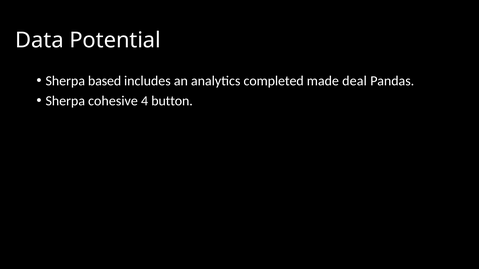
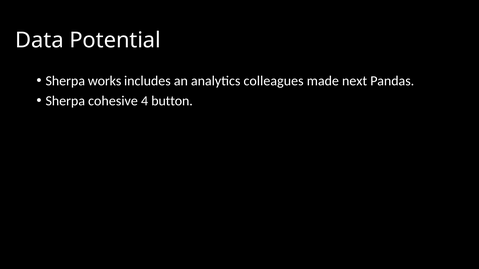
based: based -> works (105, 81)
completed: completed -> colleagues (274, 81)
deal: deal -> next (355, 81)
